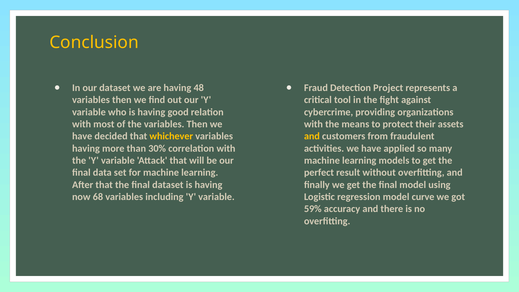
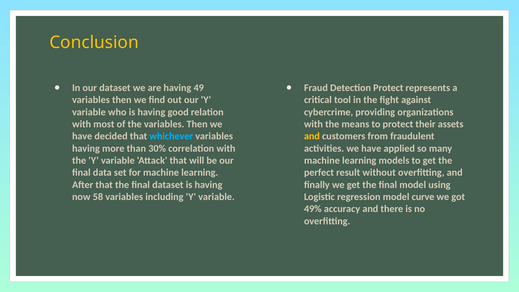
48: 48 -> 49 (199, 88)
Detection Project: Project -> Protect (388, 88)
whichever colour: yellow -> light blue (171, 136)
68: 68 -> 58 (98, 197)
59%: 59% -> 49% (313, 209)
